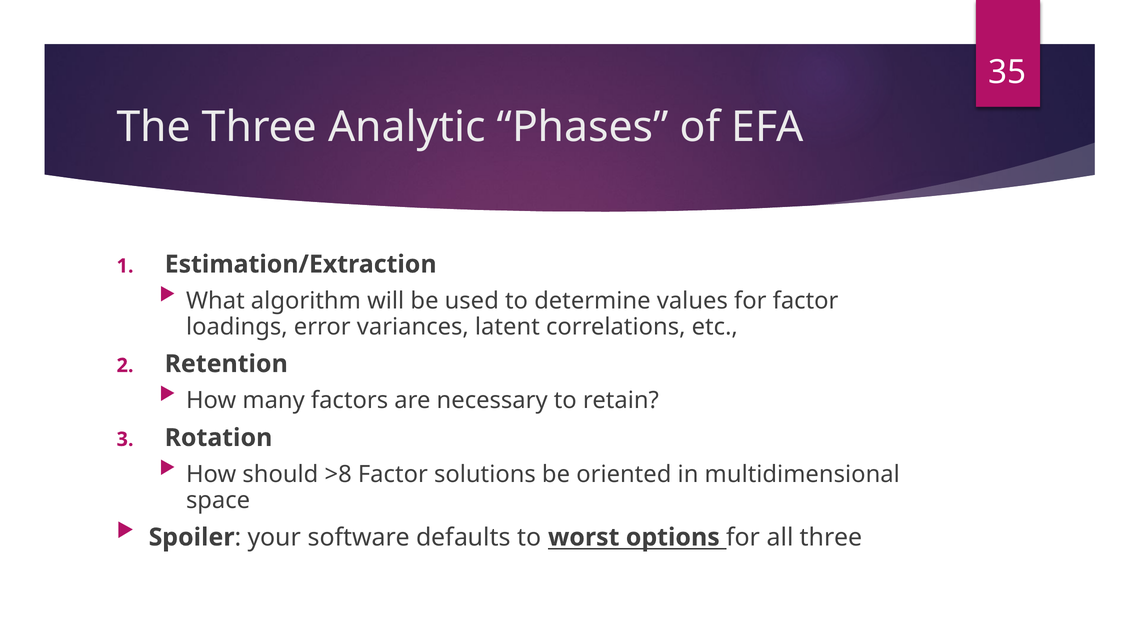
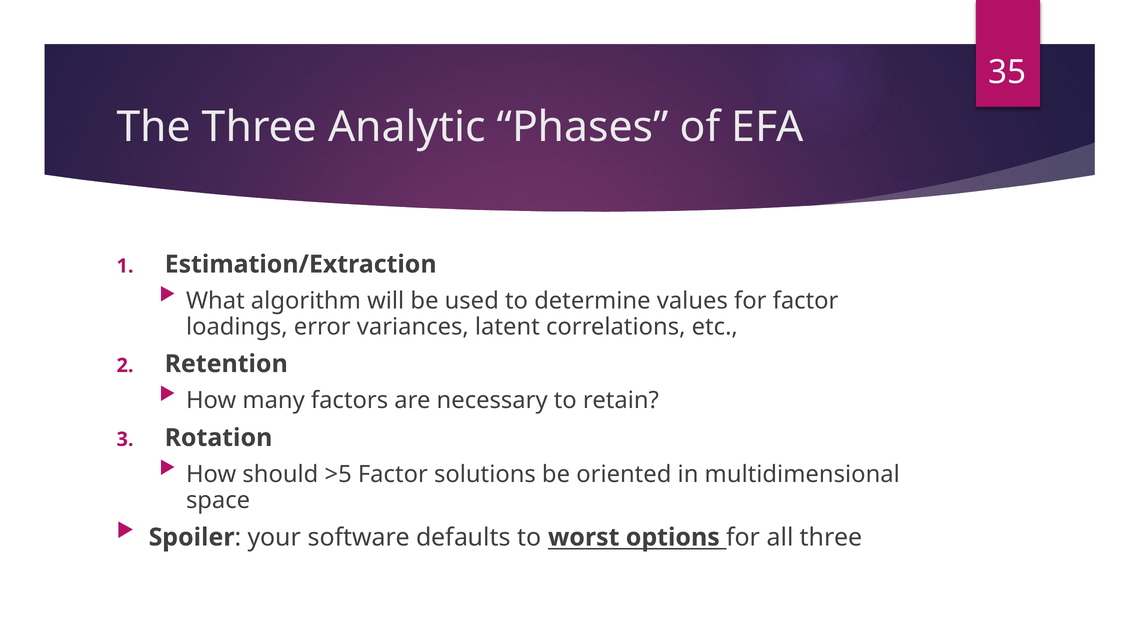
>8: >8 -> >5 (338, 475)
